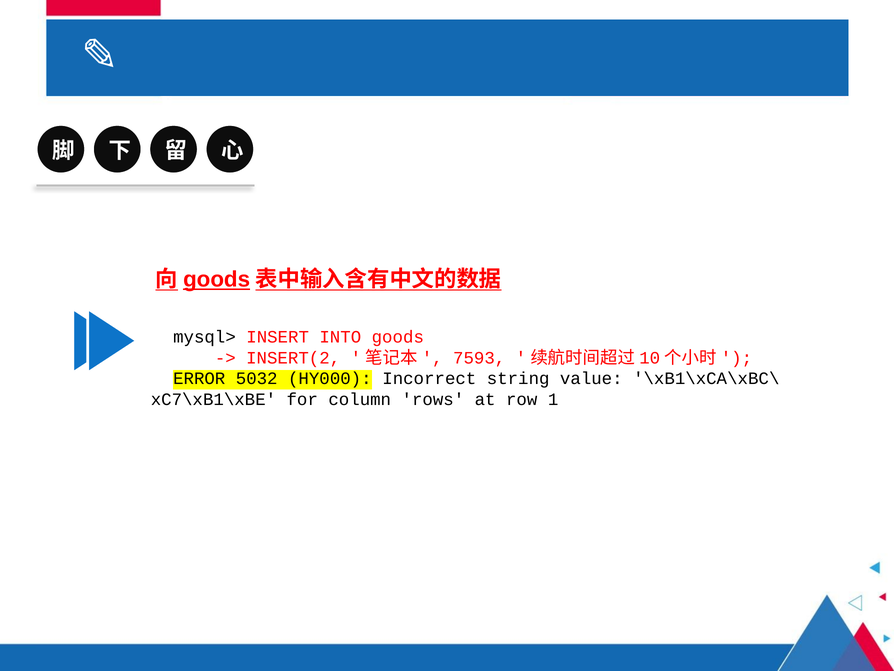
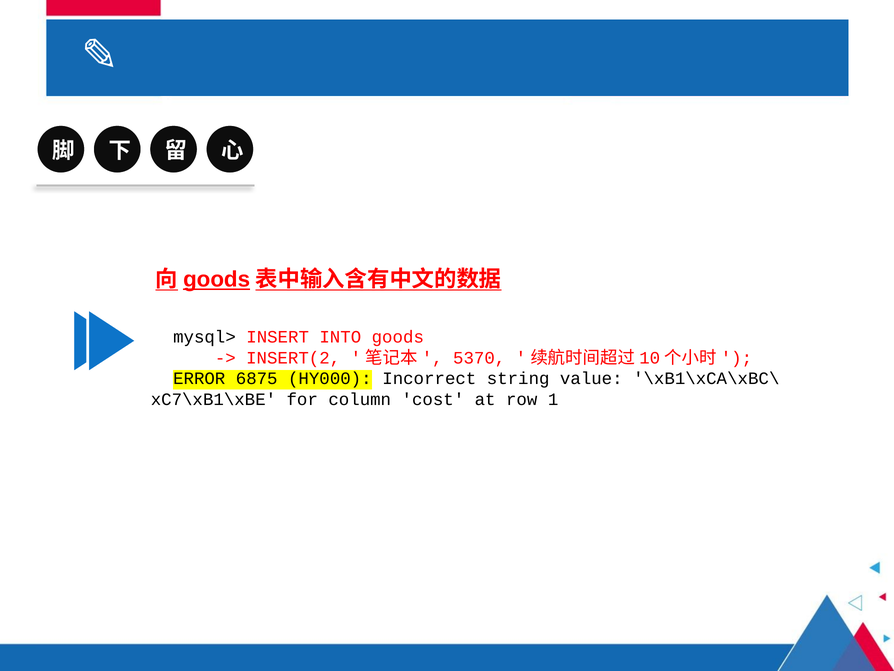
7593: 7593 -> 5370 (479, 357)
5032: 5032 -> 6875 (257, 378)
rows: rows -> cost (433, 399)
